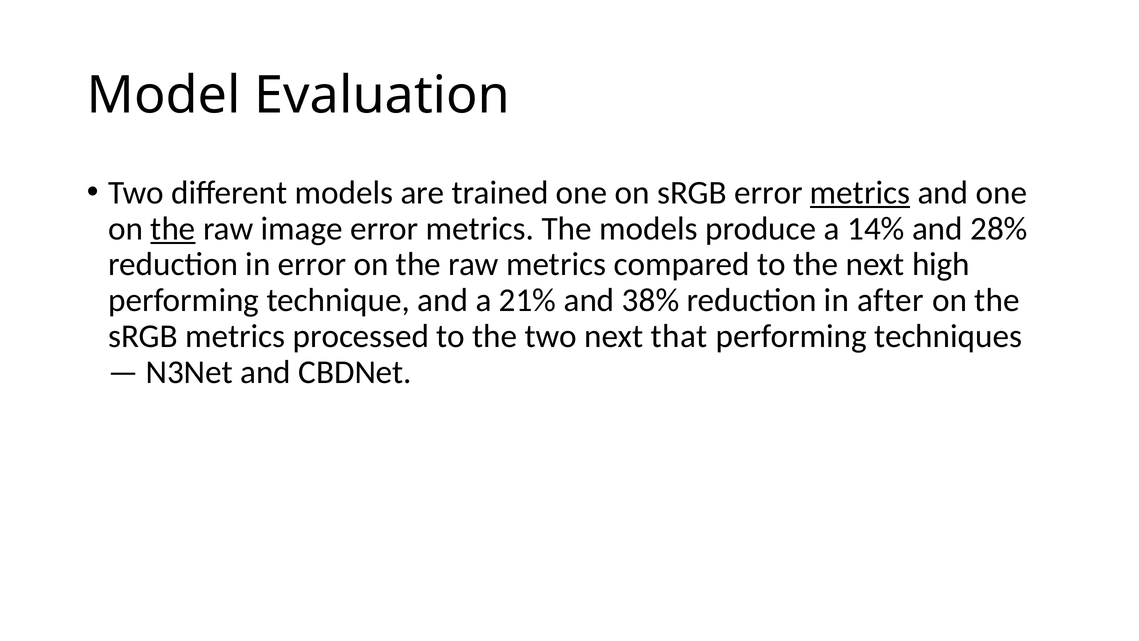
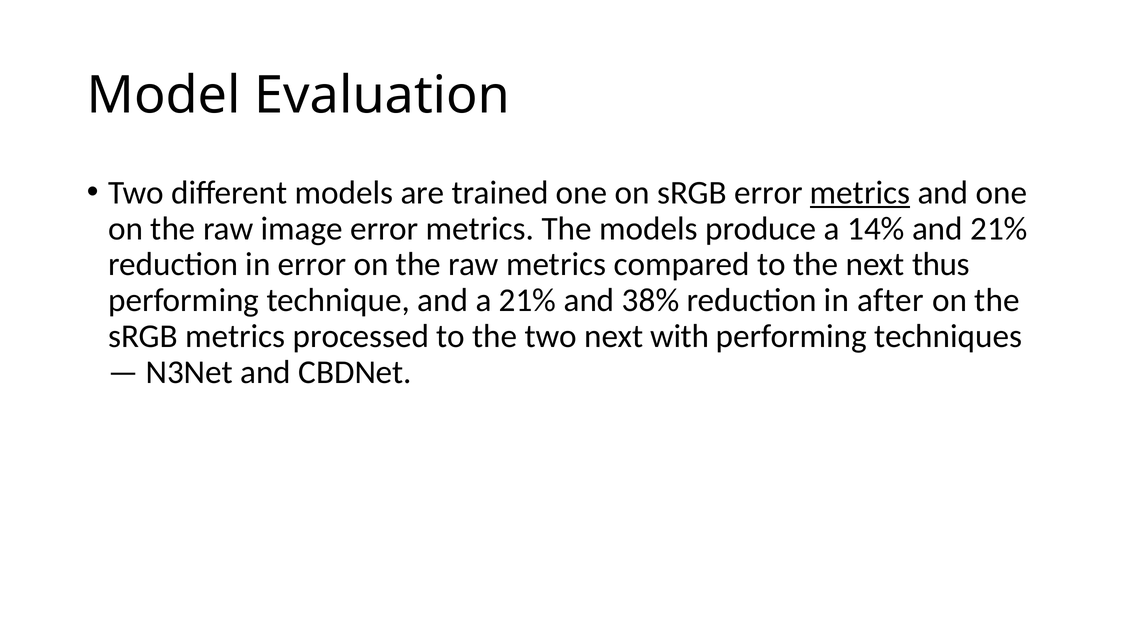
the underline: present -> none (173, 228)
and 28%: 28% -> 21% (999, 228)
high: high -> thus (941, 264)
that: that -> with (680, 336)
